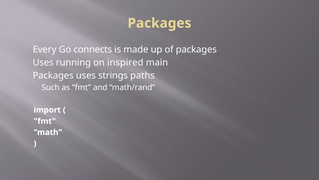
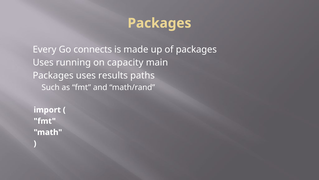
inspired: inspired -> capacity (125, 62)
strings: strings -> results (113, 75)
